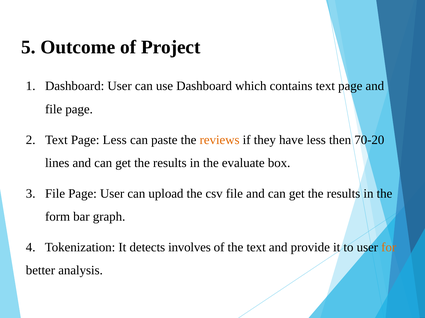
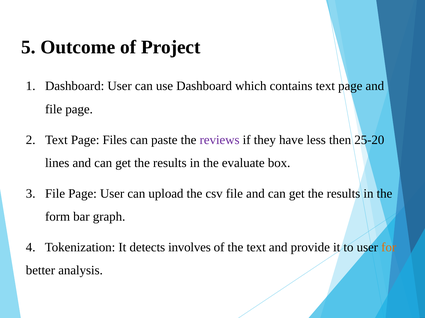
Page Less: Less -> Files (115, 140)
reviews colour: orange -> purple (220, 140)
70-20: 70-20 -> 25-20 (369, 140)
